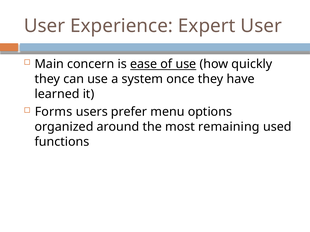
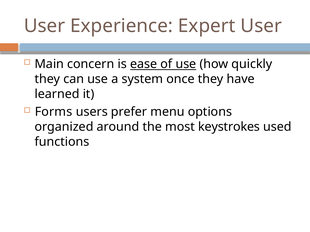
remaining: remaining -> keystrokes (229, 127)
